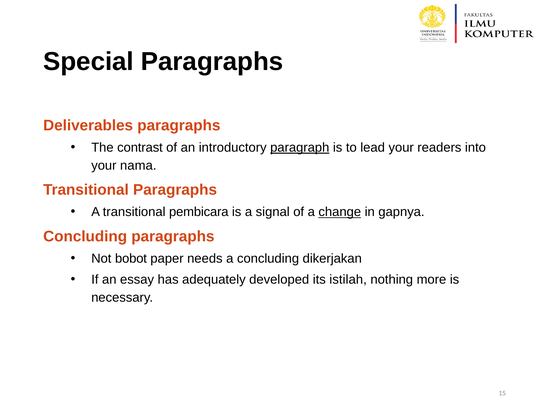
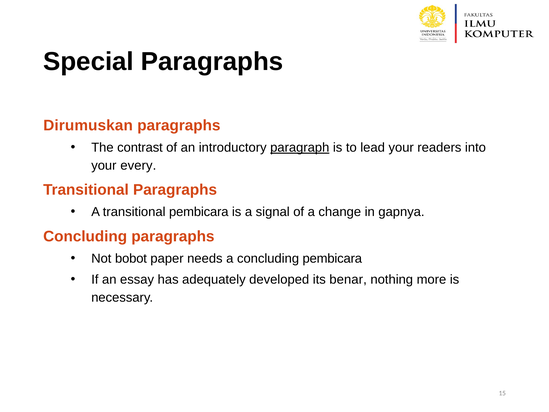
Deliverables: Deliverables -> Dirumuskan (88, 125)
nama: nama -> every (138, 165)
change underline: present -> none (340, 212)
concluding dikerjakan: dikerjakan -> pembicara (332, 258)
istilah: istilah -> benar (348, 279)
